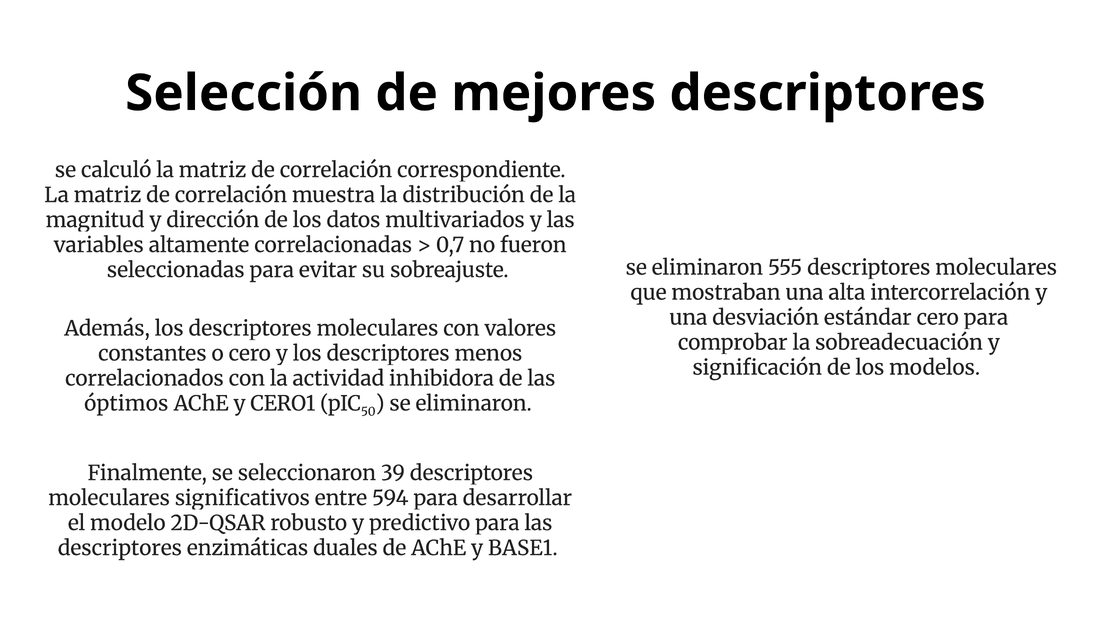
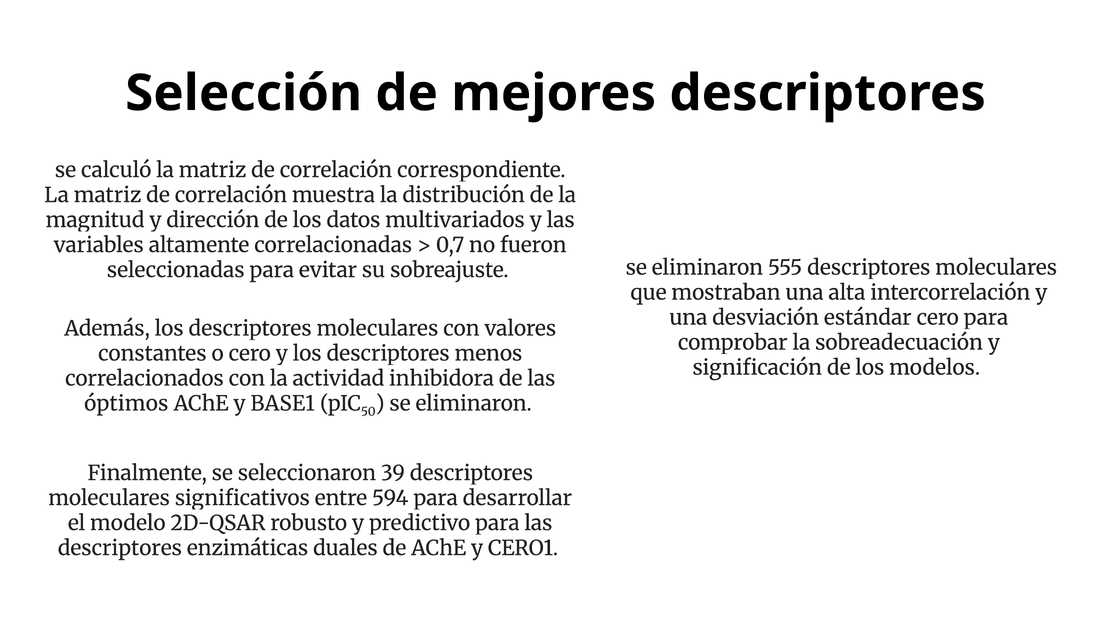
CERO1: CERO1 -> BASE1 (283, 404)
BASE1: BASE1 -> CERO1 (523, 549)
